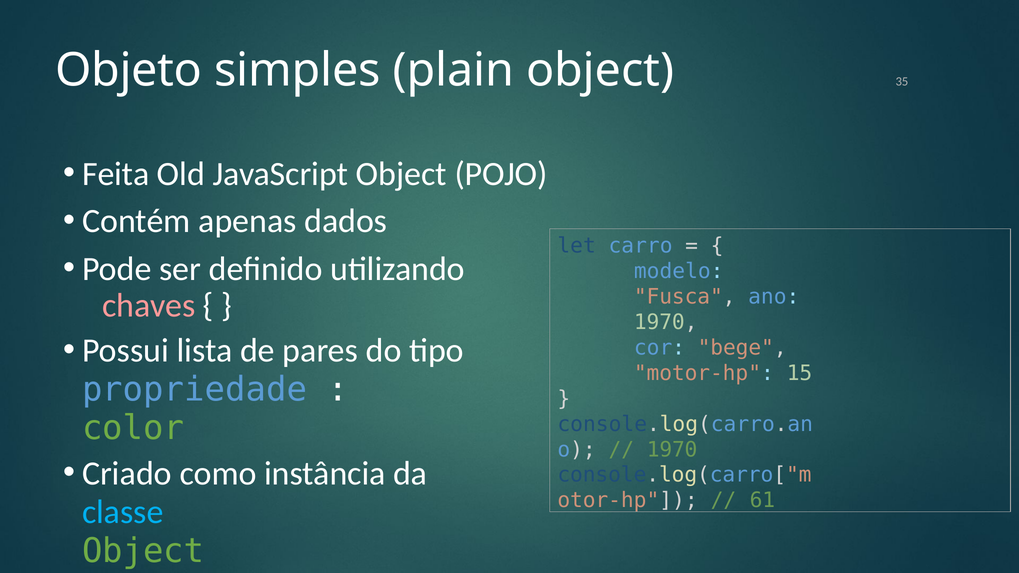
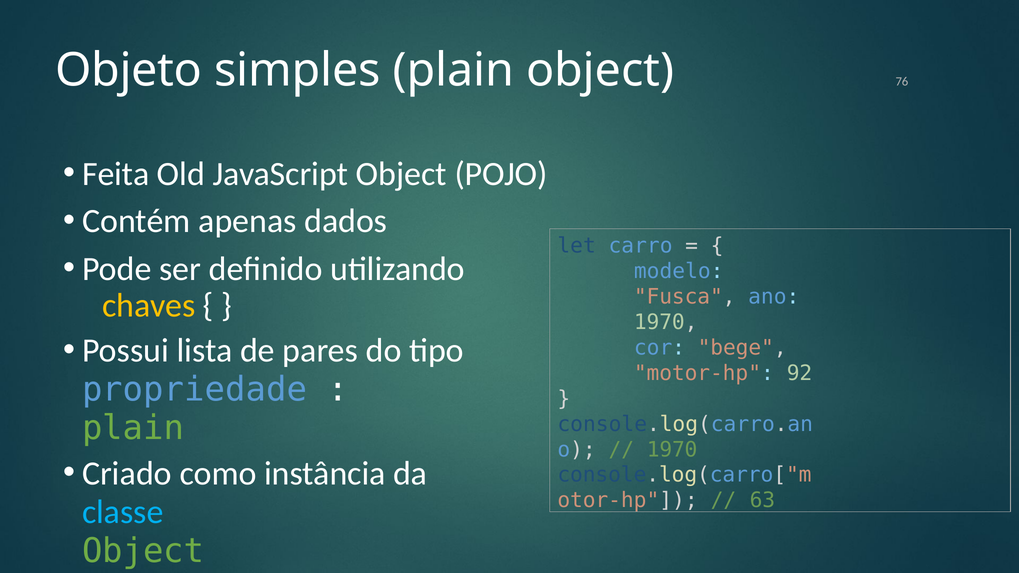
35: 35 -> 76 (902, 82)
chaves colour: pink -> yellow (149, 306)
15: 15 -> 92 (800, 373)
color: color -> plain (133, 428)
61: 61 -> 63 (762, 501)
